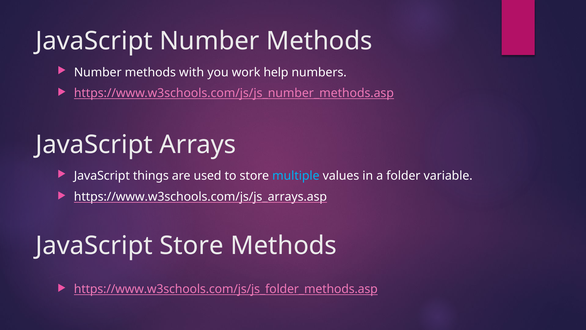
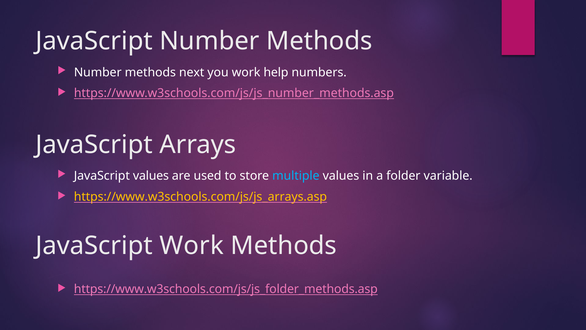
with: with -> next (192, 72)
JavaScript things: things -> values (151, 176)
https://www.w3schools.com/js/js_arrays.asp colour: white -> yellow (200, 197)
JavaScript Store: Store -> Work (192, 246)
